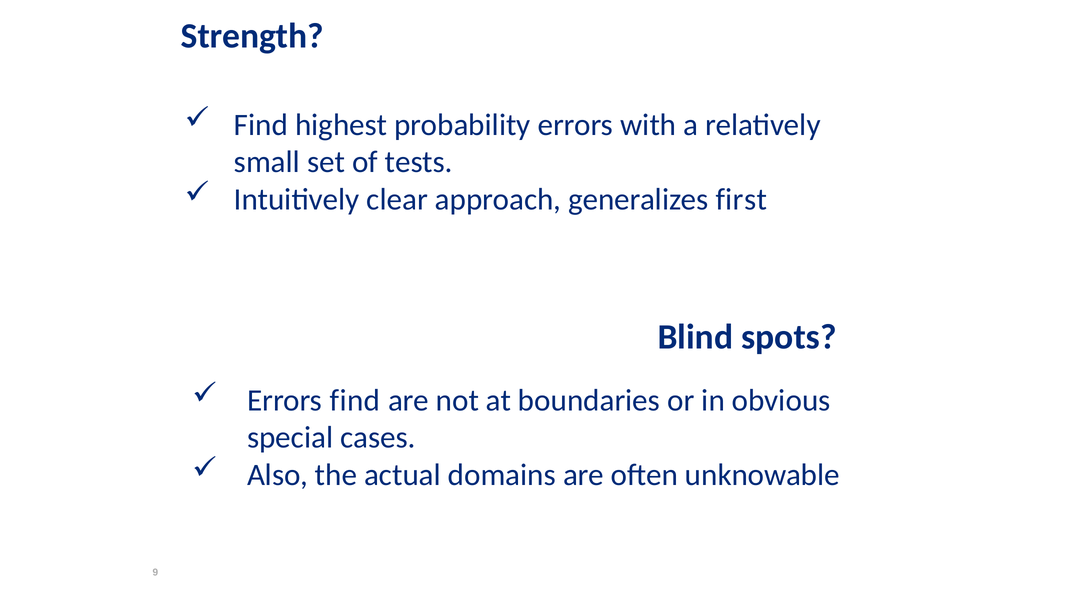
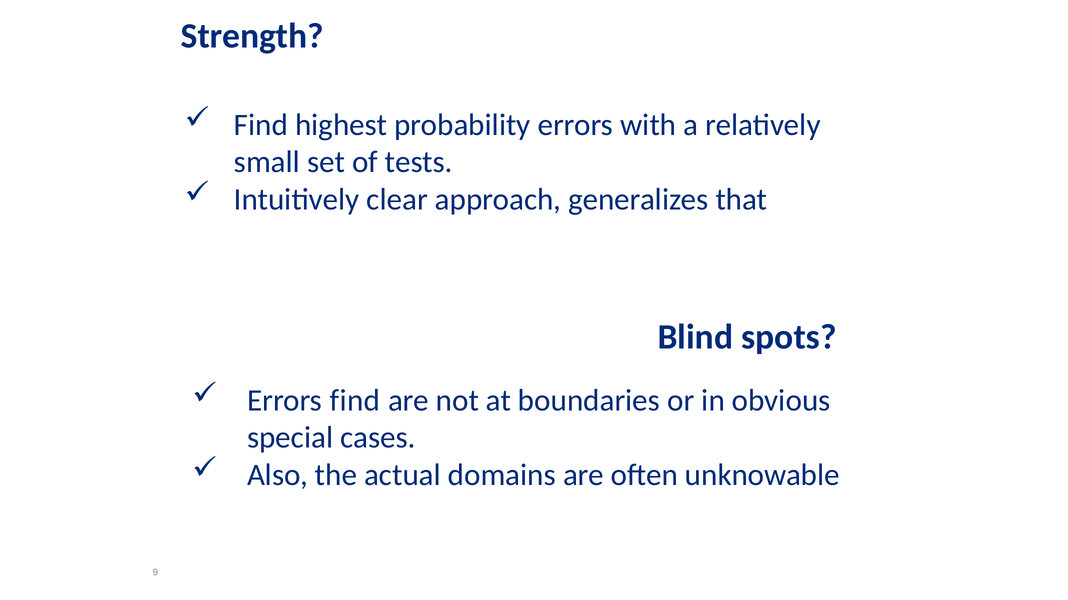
first: first -> that (741, 200)
